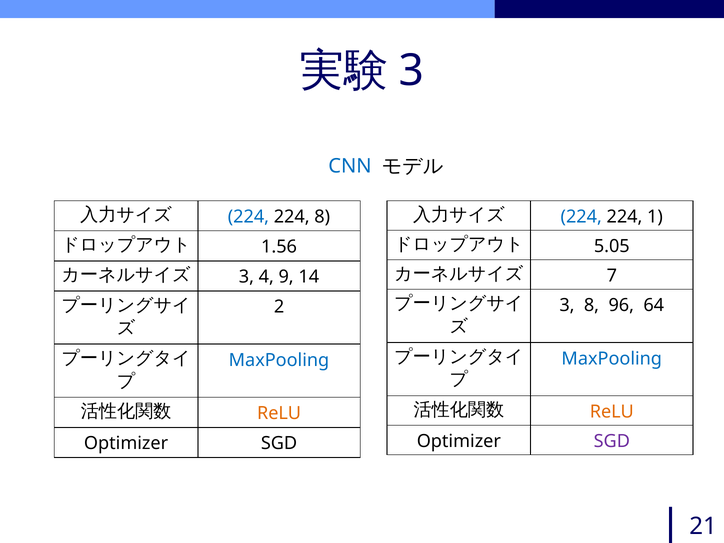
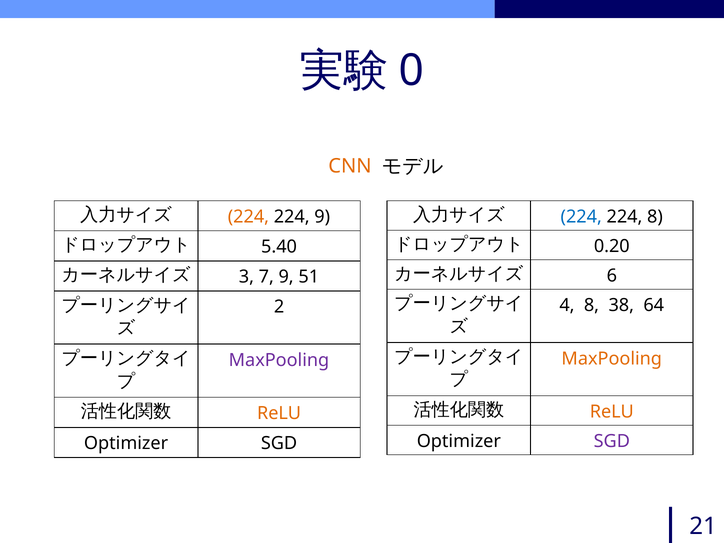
3: 3 -> 0 (412, 71)
CNN colour: blue -> orange (350, 166)
224 colour: blue -> orange (248, 217)
224 8: 8 -> 9 (322, 217)
224 1: 1 -> 8 (655, 217)
5.05: 5.05 -> 0.20 (612, 246)
1.56: 1.56 -> 5.40 (279, 247)
7: 7 -> 6 (612, 276)
4: 4 -> 7 (266, 277)
14: 14 -> 51 (309, 277)
3: 3 -> 4 (567, 305)
96: 96 -> 38 (621, 305)
MaxPooling colour: blue -> orange (612, 359)
MaxPooling colour: blue -> purple (279, 360)
